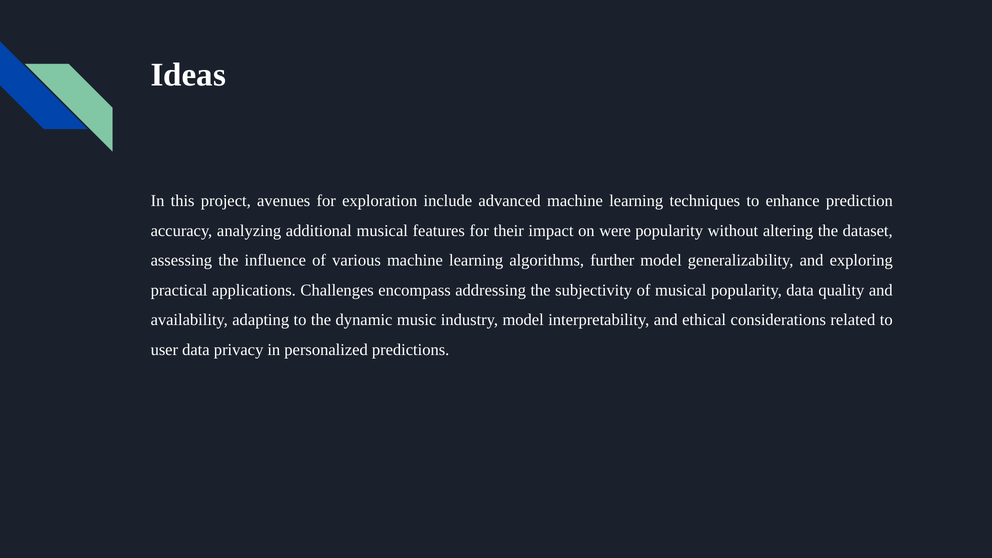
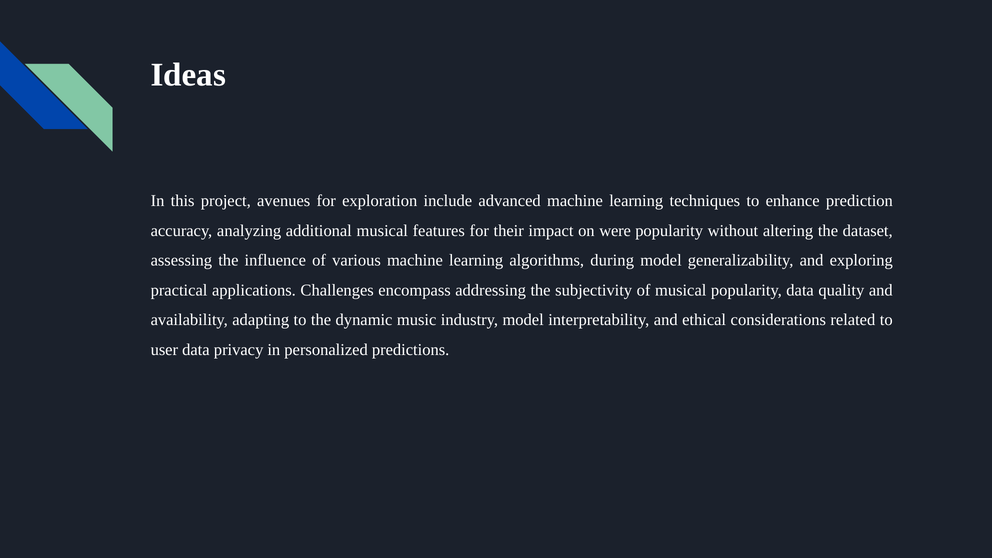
further: further -> during (612, 260)
